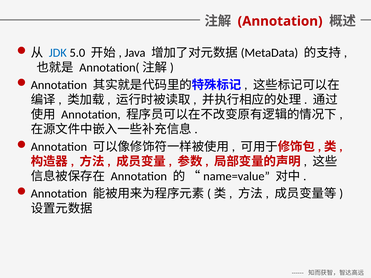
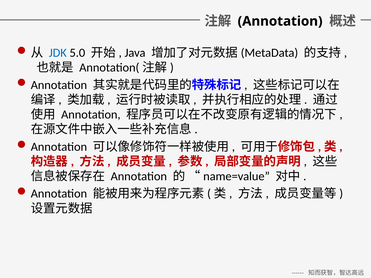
Annotation colour: red -> black (280, 21)
